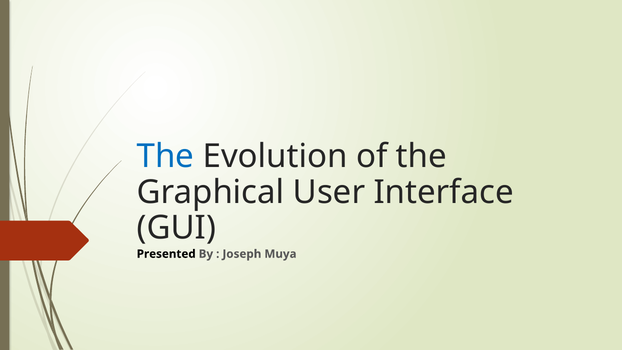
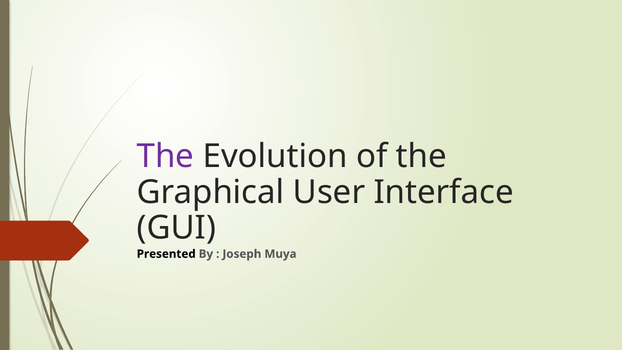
The colour: blue -> purple (165, 156)
